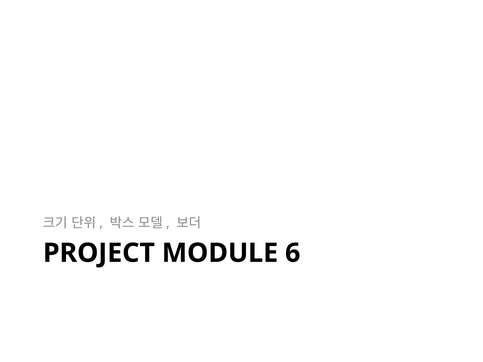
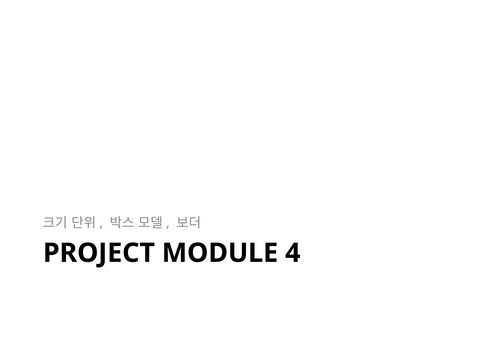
6: 6 -> 4 (293, 253)
